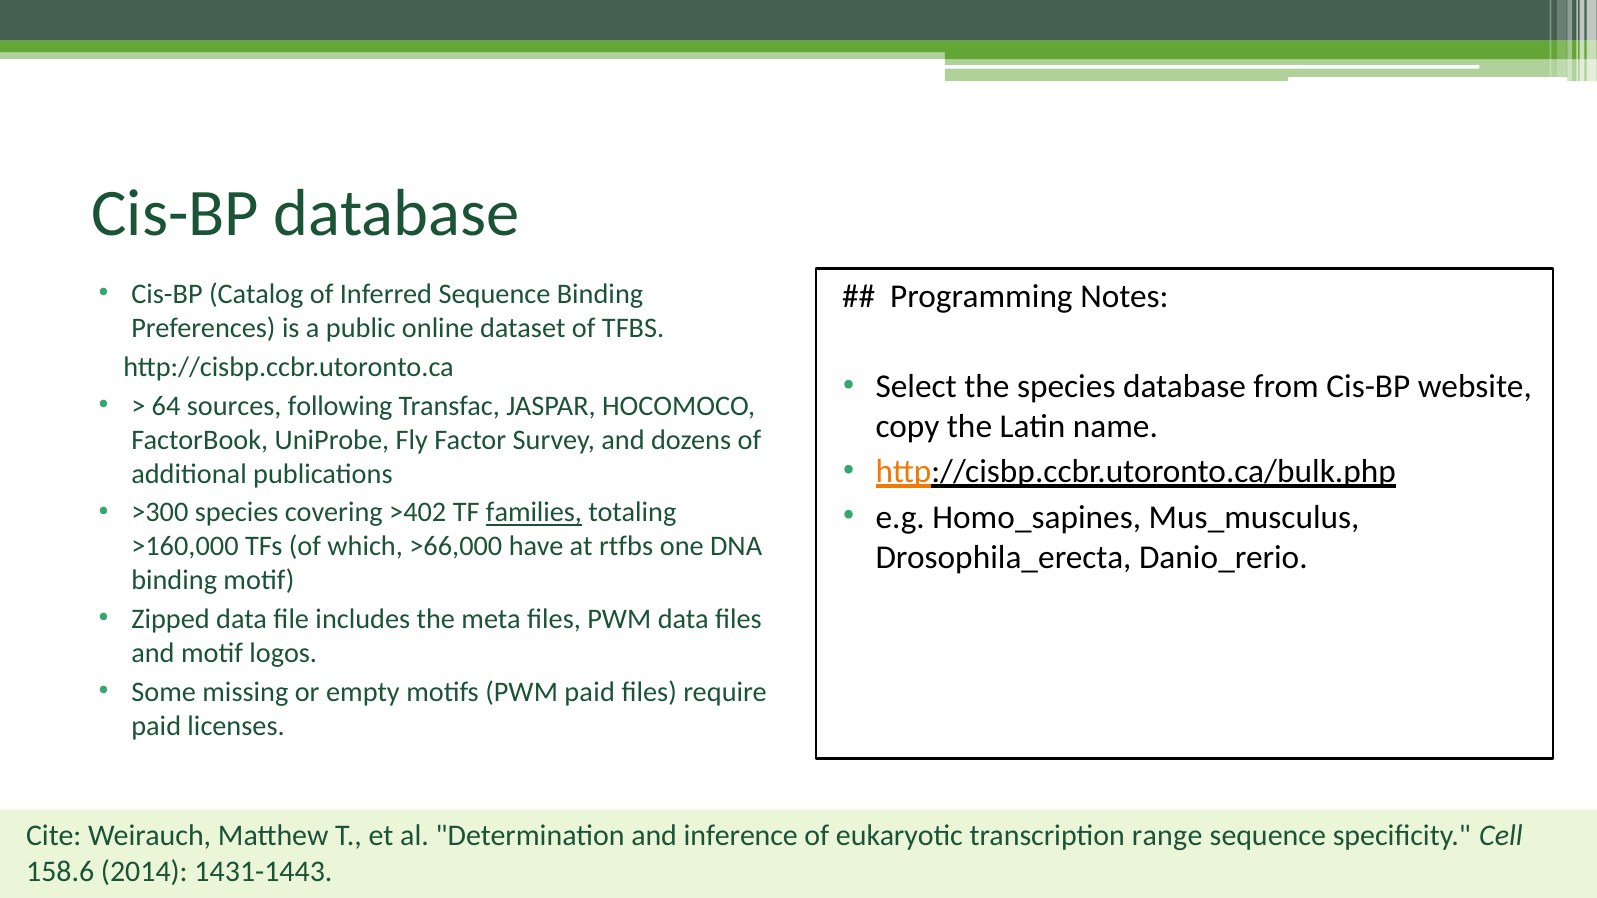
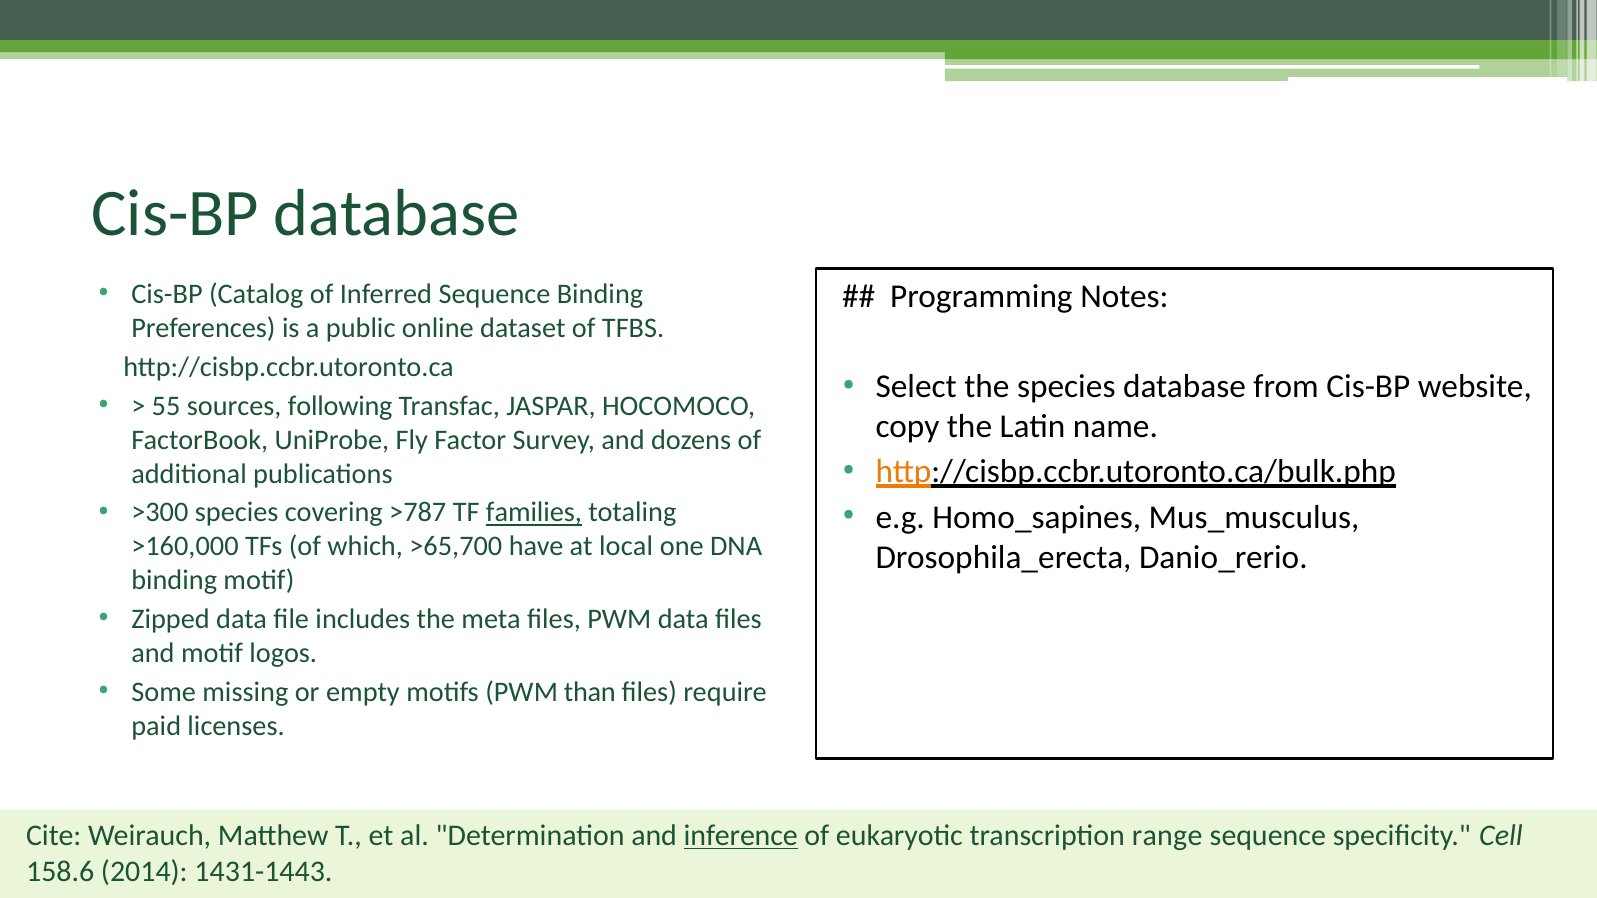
64: 64 -> 55 (166, 406)
>402: >402 -> >787 (418, 513)
>66,000: >66,000 -> >65,700 (456, 547)
rtfbs: rtfbs -> local (626, 547)
PWM paid: paid -> than (590, 693)
inference underline: none -> present (741, 836)
